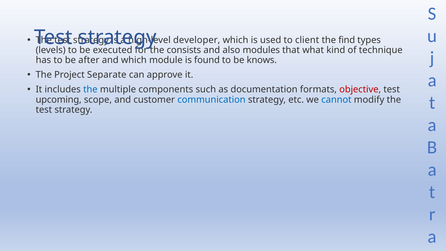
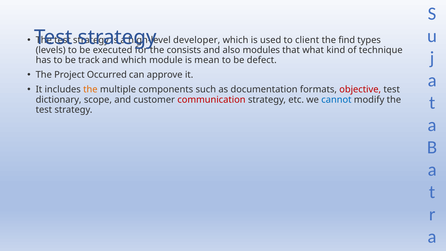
after: after -> track (89, 60)
found: found -> mean (207, 60)
knows: knows -> defect (262, 60)
Separate: Separate -> Occurred (107, 75)
the colour: blue -> orange (90, 90)
upcoming: upcoming -> dictionary (59, 100)
communication colour: blue -> red (211, 100)
